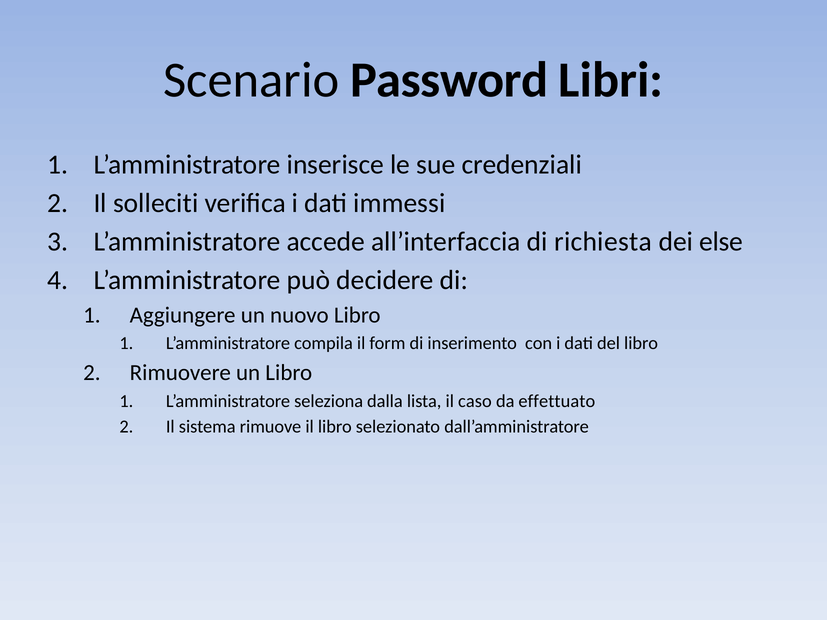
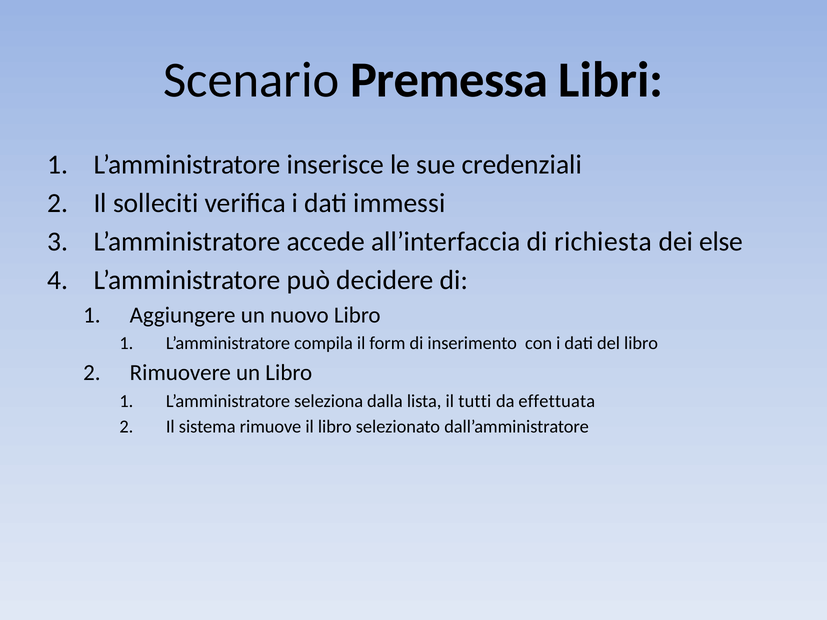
Password: Password -> Premessa (449, 80)
caso: caso -> tutti (475, 401)
effettuato: effettuato -> effettuata (557, 401)
